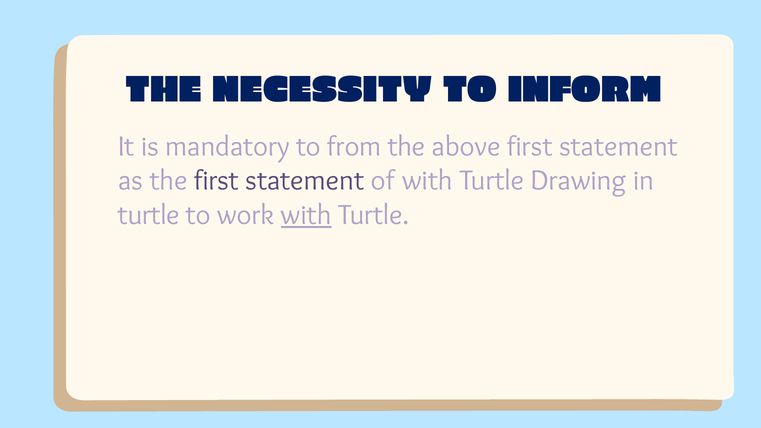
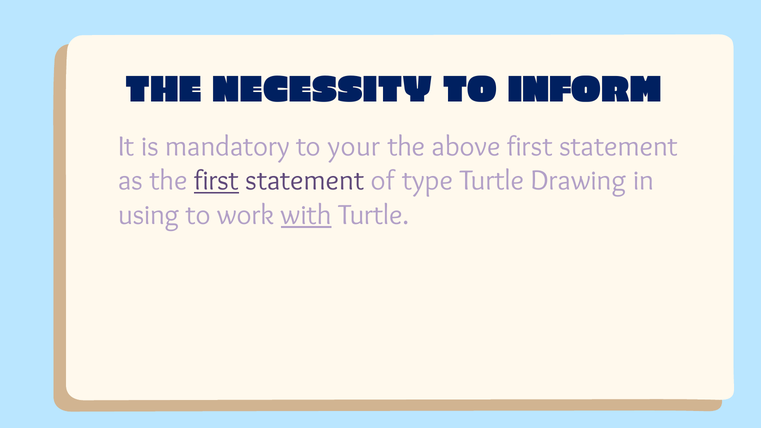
from: from -> your (354, 146)
first underline: none -> present (217, 181)
of with: with -> type (428, 181)
turtle: turtle -> using (149, 215)
